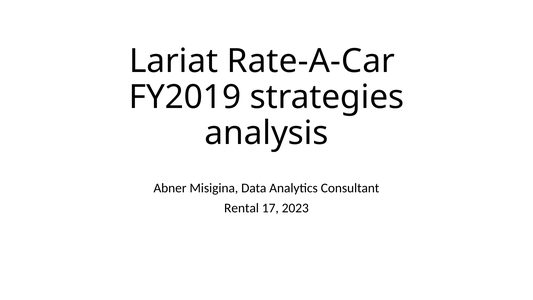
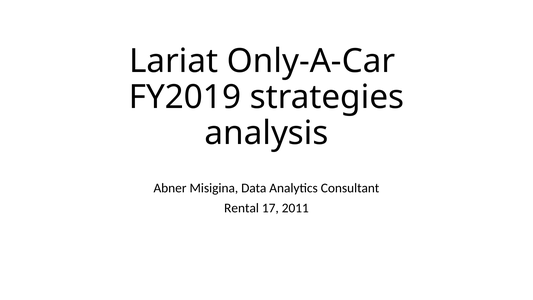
Rate-A-Car: Rate-A-Car -> Only-A-Car (311, 61)
2023: 2023 -> 2011 (295, 208)
